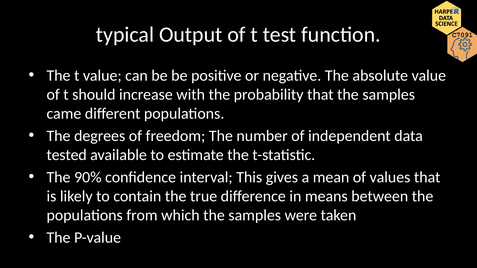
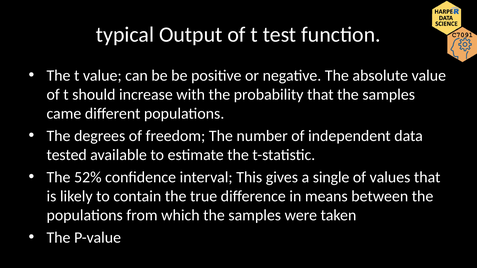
90%: 90% -> 52% (88, 177)
mean: mean -> single (331, 177)
